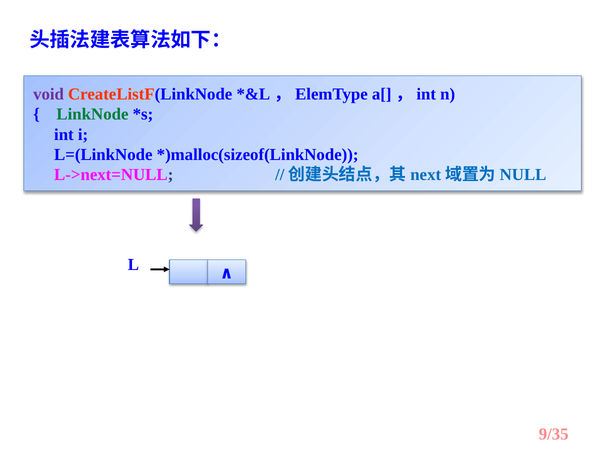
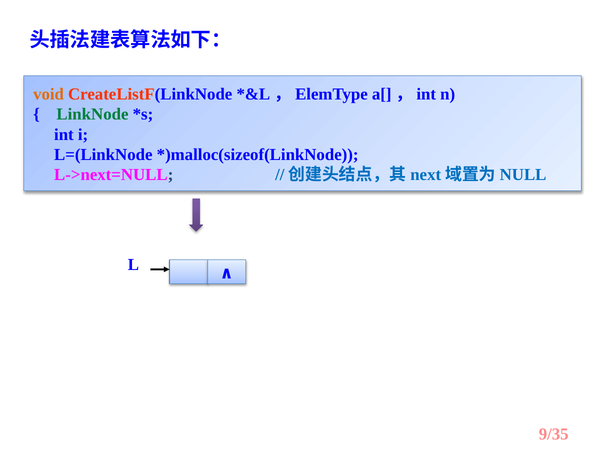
void colour: purple -> orange (49, 94)
